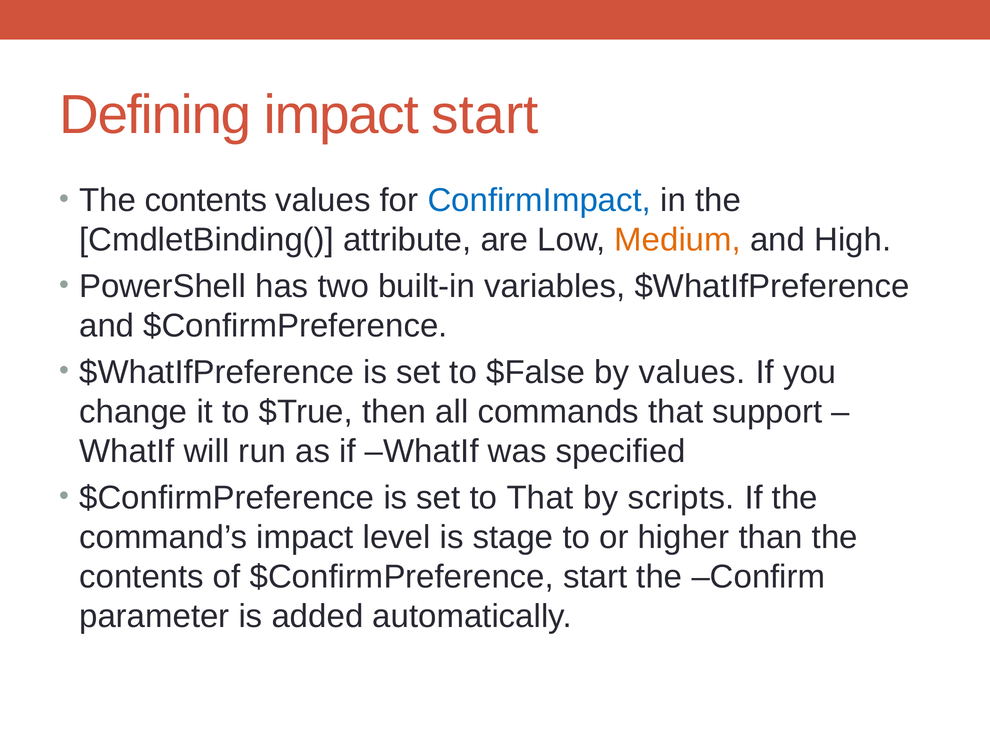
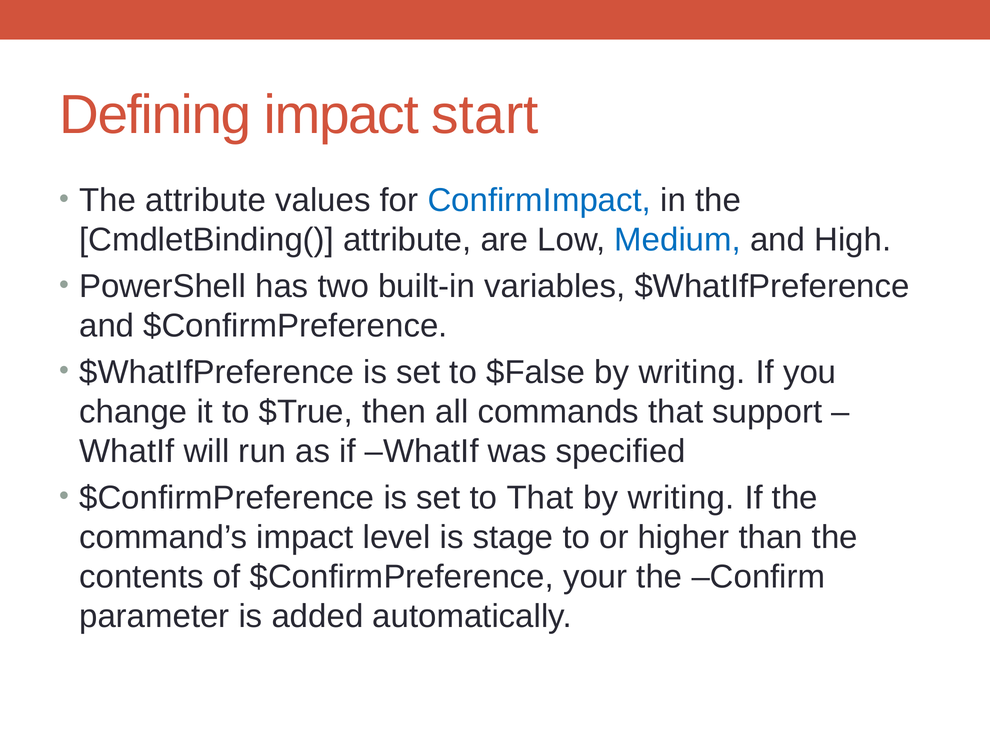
contents: contents -> attribute (206, 200)
Medium colour: orange -> blue (678, 240)
$False by values: values -> writing (692, 372)
scripts: scripts -> writing (681, 497)
$ConfirmPreference start: start -> your (595, 576)
